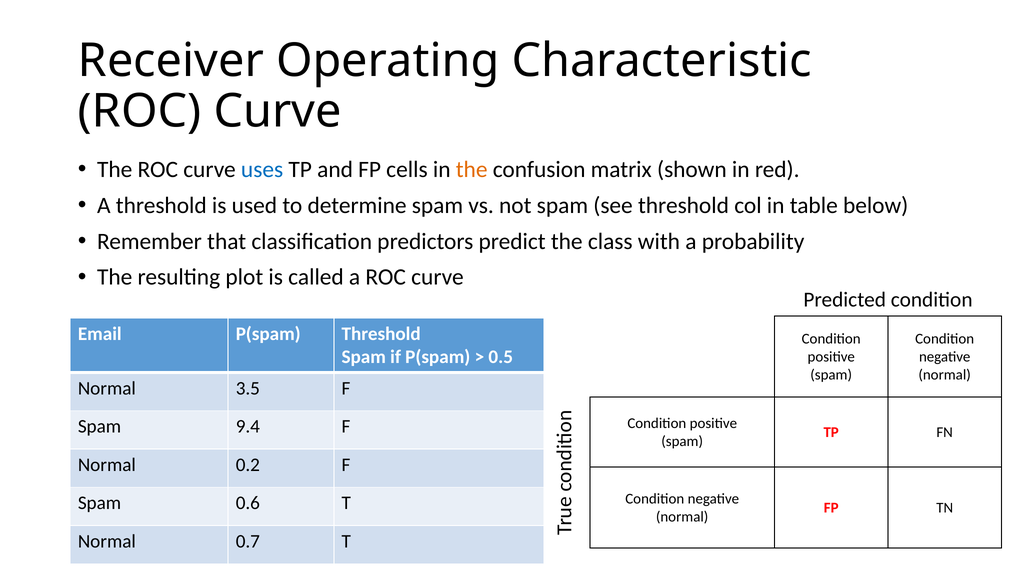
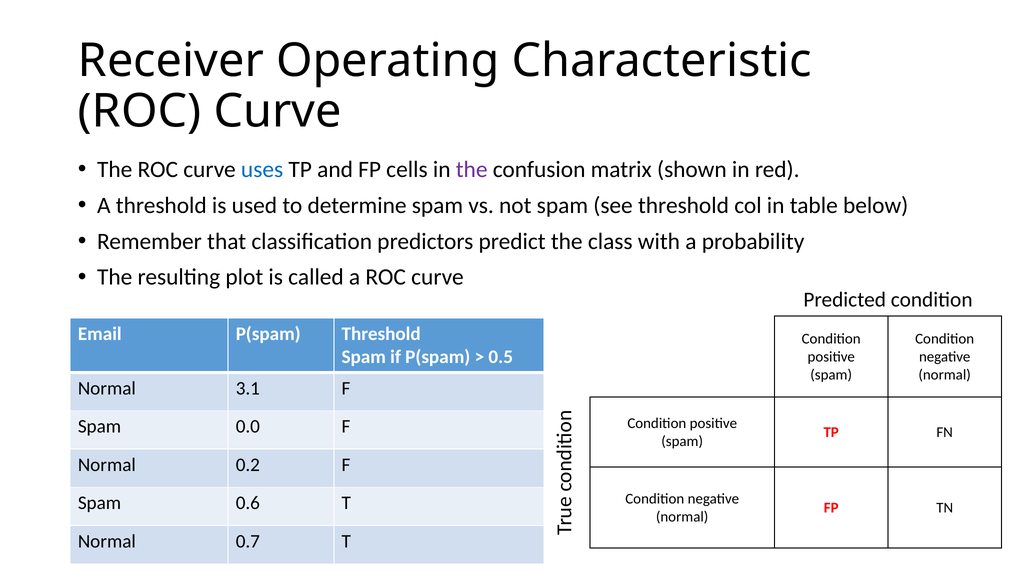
the colour: orange -> purple (472, 169)
3.5: 3.5 -> 3.1 (248, 388)
9.4: 9.4 -> 0.0 (248, 426)
